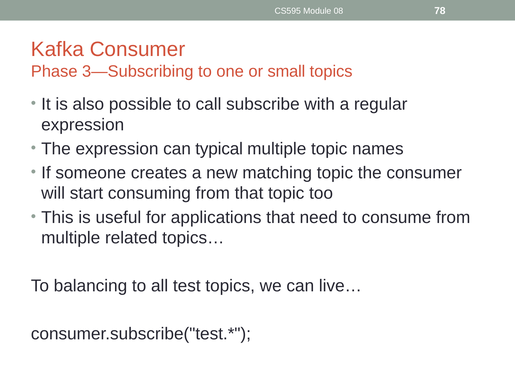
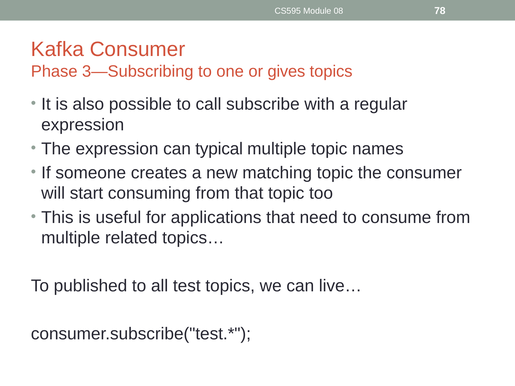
small: small -> gives (286, 72)
balancing: balancing -> published (90, 286)
